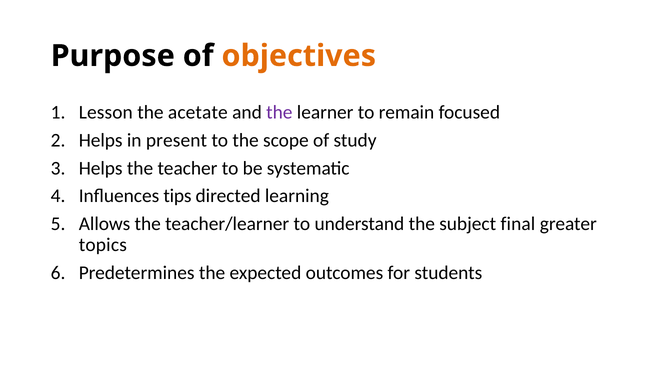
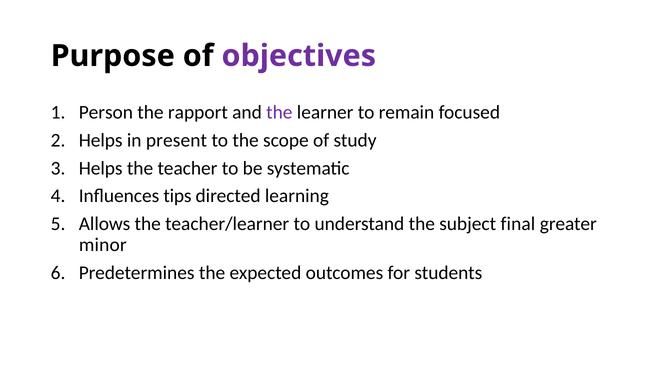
objectives colour: orange -> purple (299, 56)
Lesson: Lesson -> Person (106, 112)
acetate: acetate -> rapport (198, 112)
topics: topics -> minor (103, 245)
